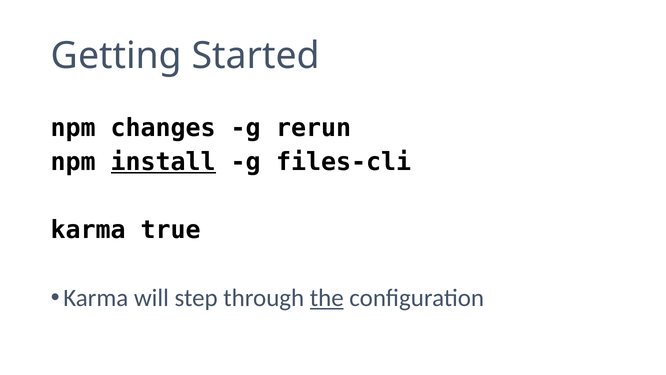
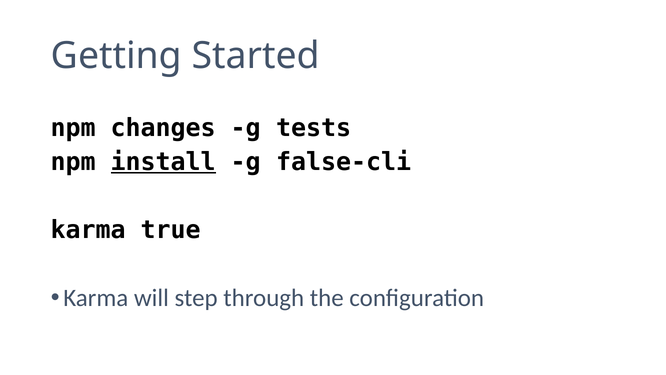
rerun: rerun -> tests (314, 128)
files-cli: files-cli -> false-cli (344, 162)
the underline: present -> none (327, 298)
